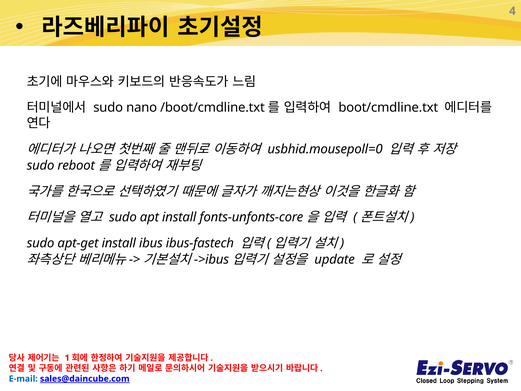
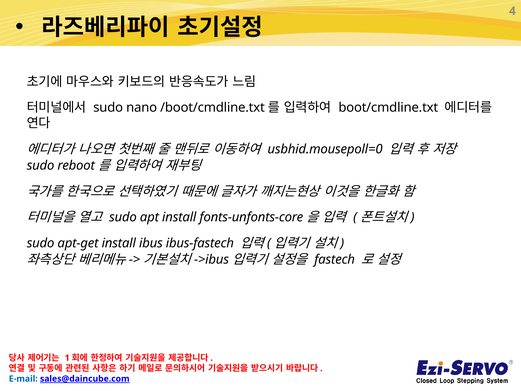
update: update -> fastech (335, 259)
